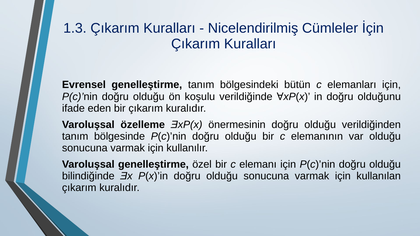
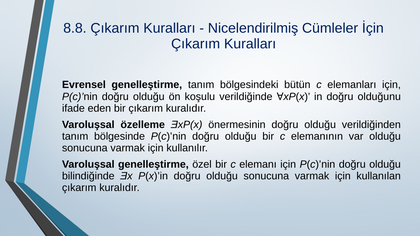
1.3: 1.3 -> 8.8 (75, 28)
